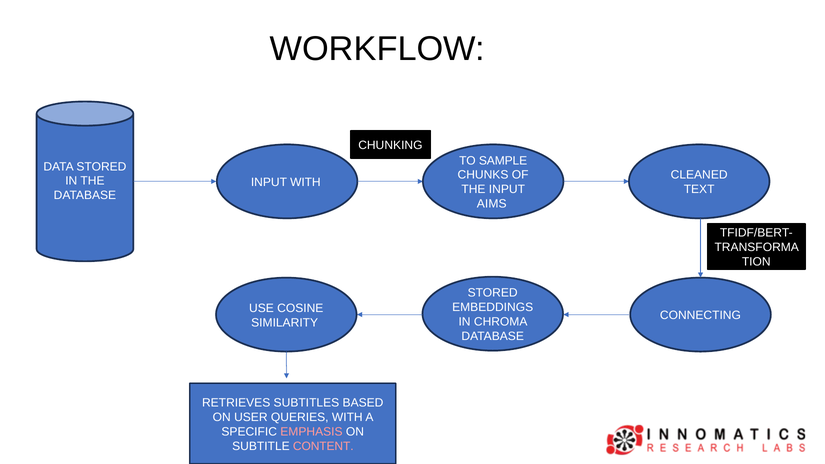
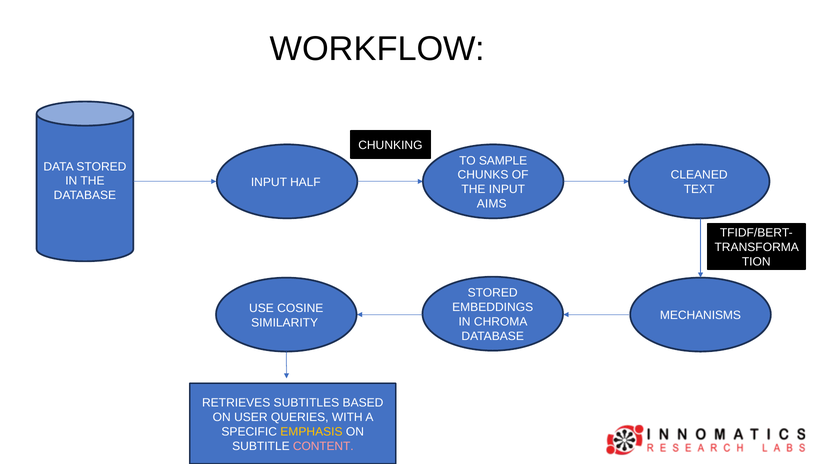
INPUT WITH: WITH -> HALF (305, 182)
CONNECTING: CONNECTING -> MECHANISMS (700, 315)
EMPHASIS colour: pink -> yellow (311, 432)
